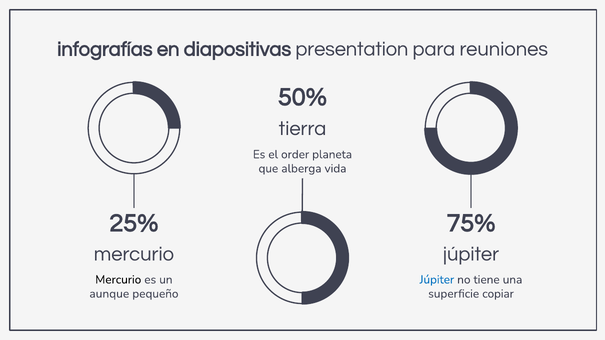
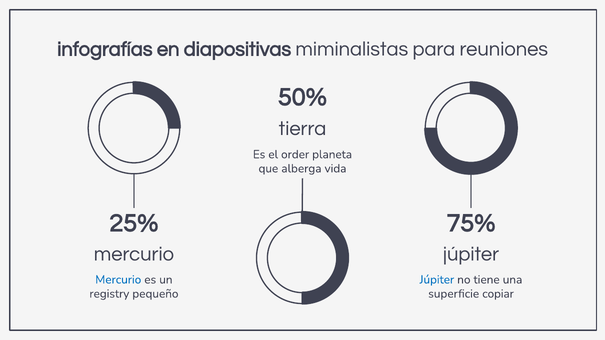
presentation: presentation -> miminalistas (352, 49)
Mercurio colour: black -> blue (118, 280)
aunque: aunque -> registry (109, 294)
